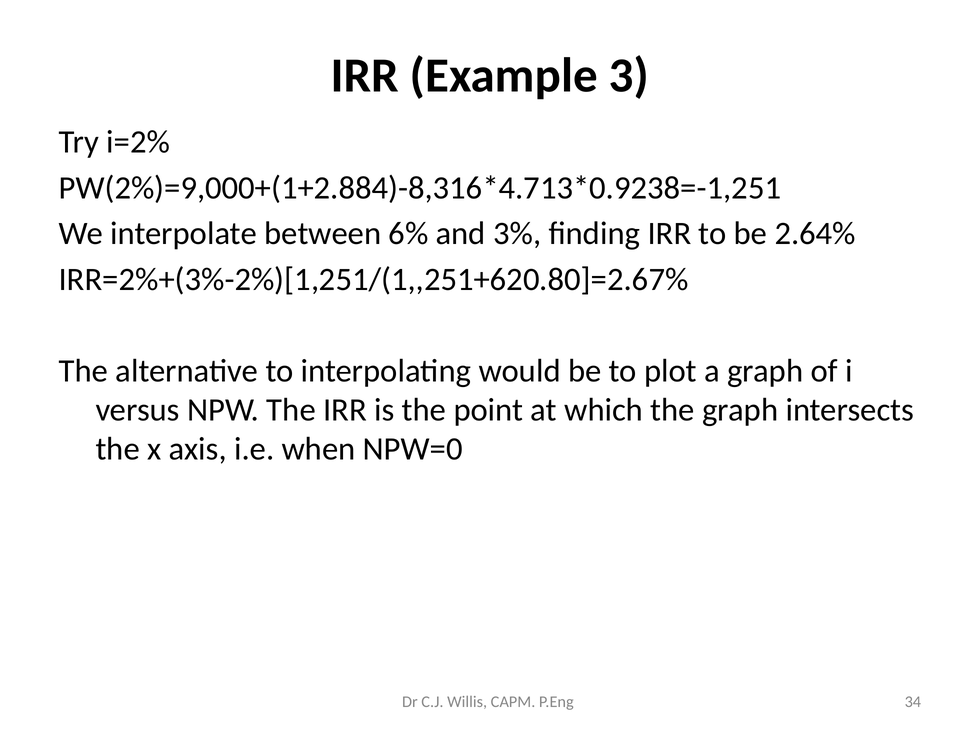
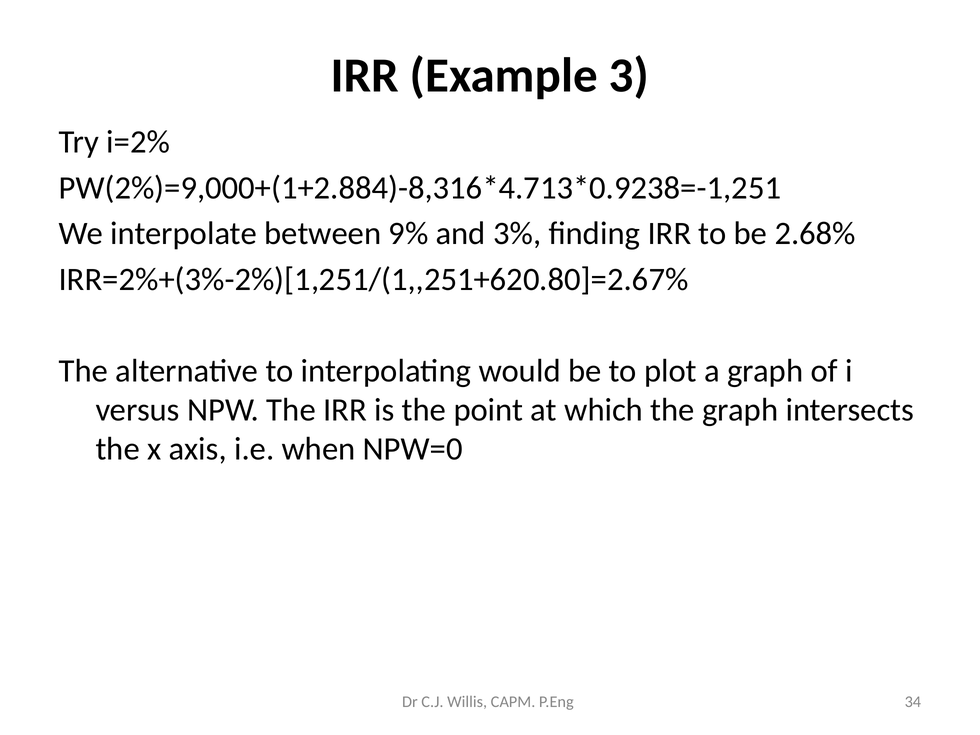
6%: 6% -> 9% (408, 234)
2.64%: 2.64% -> 2.68% (815, 234)
